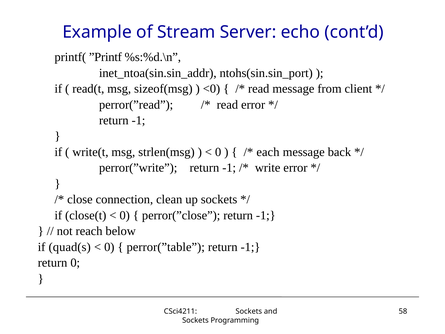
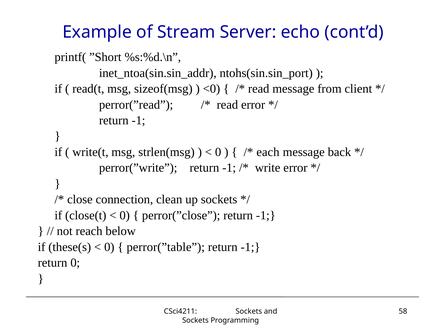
”Printf: ”Printf -> ”Short (105, 57)
quad(s: quad(s -> these(s (70, 247)
